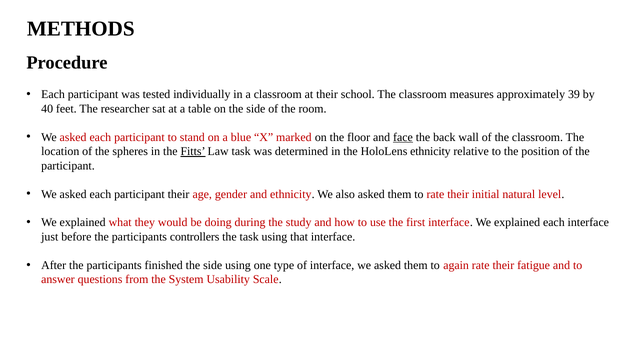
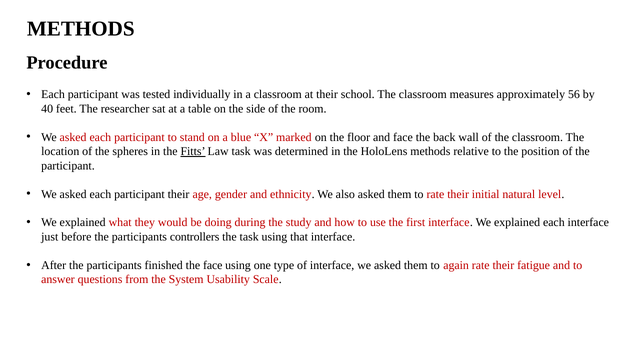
39: 39 -> 56 (574, 94)
face underline: present -> none (403, 137)
HoloLens ethnicity: ethnicity -> methods (430, 151)
finished the side: side -> face (213, 265)
